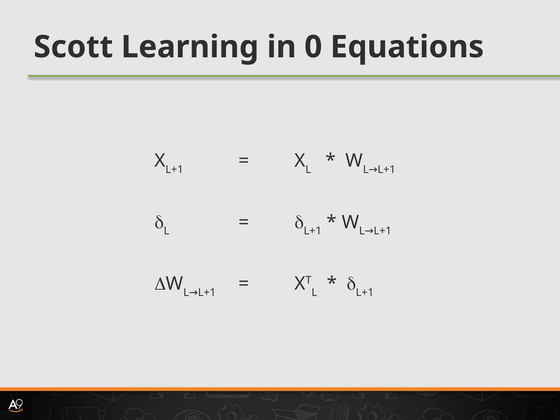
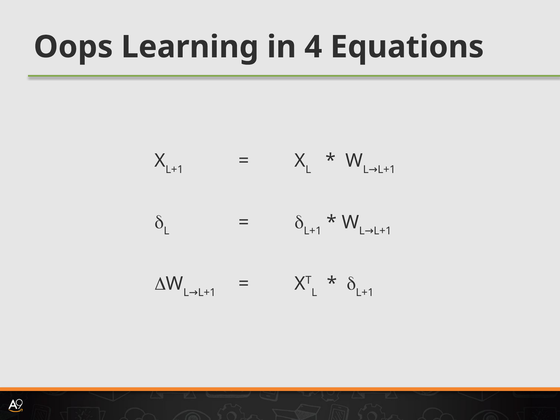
Scott: Scott -> Oops (73, 47)
0: 0 -> 4 (313, 47)
